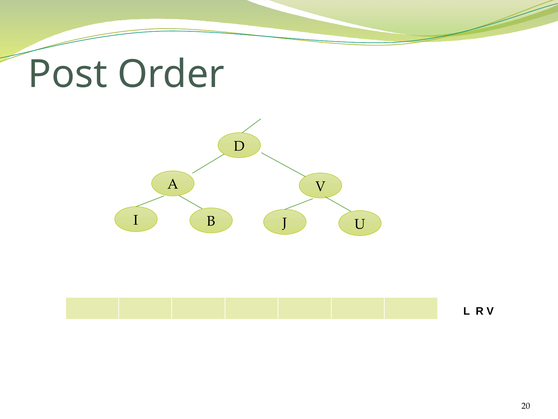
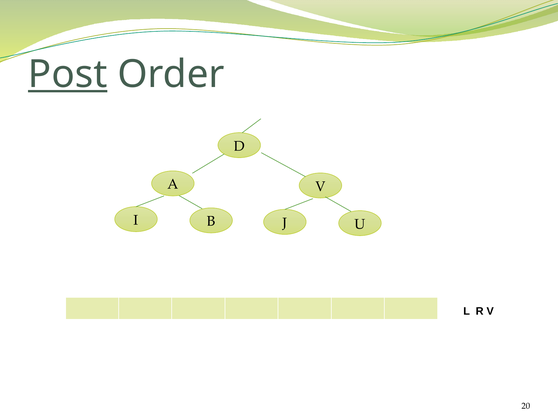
Post underline: none -> present (68, 74)
